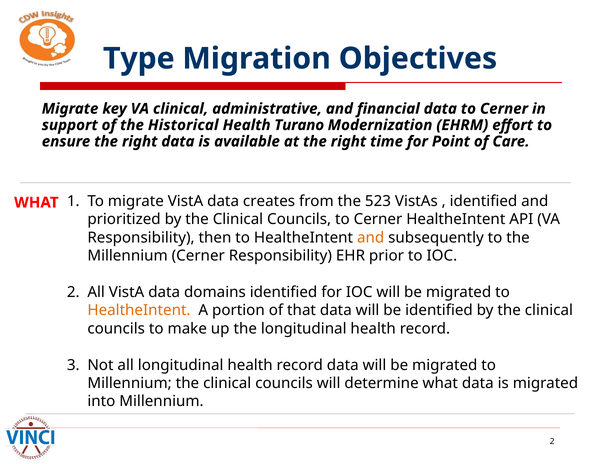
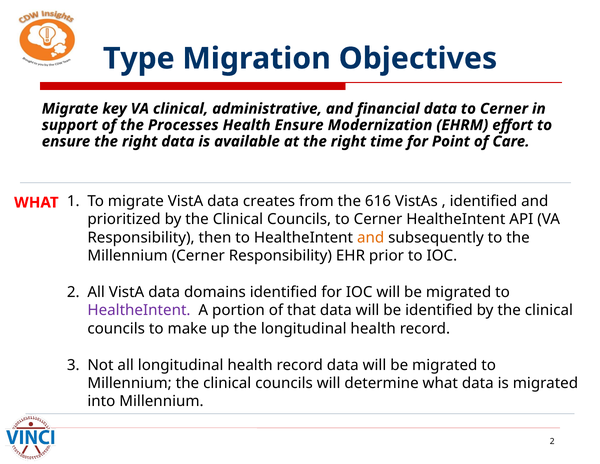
Historical: Historical -> Processes (183, 125)
Health Turano: Turano -> Ensure (299, 125)
523: 523 -> 616 (378, 201)
HealtheIntent colour: orange -> purple (139, 310)
